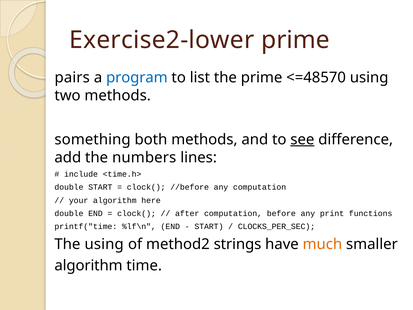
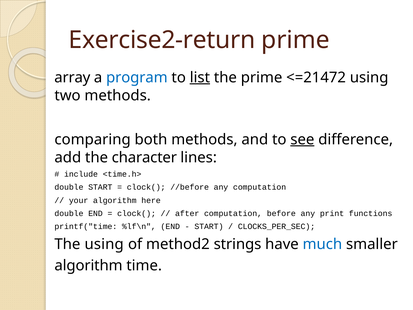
Exercise2-lower: Exercise2-lower -> Exercise2-return (162, 40)
pairs: pairs -> array (72, 77)
list underline: none -> present (200, 77)
<=48570: <=48570 -> <=21472 (316, 77)
something: something -> comparing (93, 139)
numbers: numbers -> character (144, 157)
much colour: orange -> blue (322, 244)
